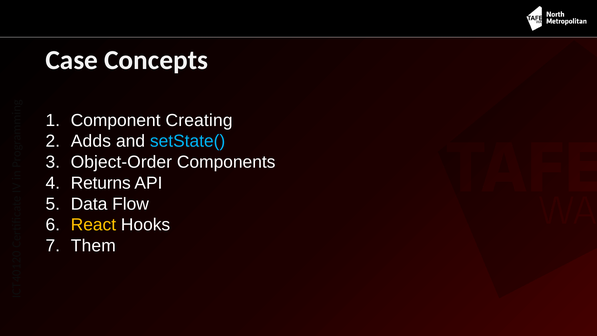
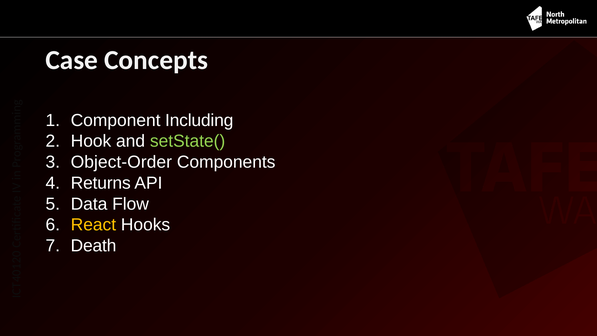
Creating: Creating -> Including (199, 120)
Adds: Adds -> Hook (91, 141)
setState( colour: light blue -> light green (188, 141)
Them: Them -> Death (93, 246)
